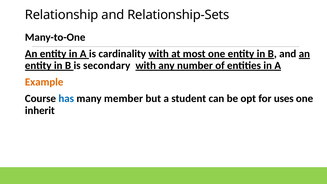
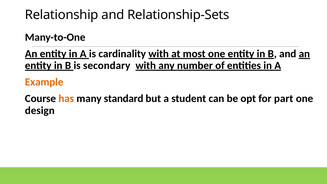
has colour: blue -> orange (66, 99)
member: member -> standard (124, 99)
uses: uses -> part (284, 99)
inherit: inherit -> design (40, 110)
